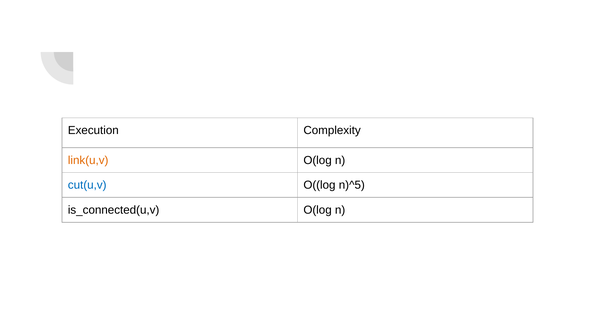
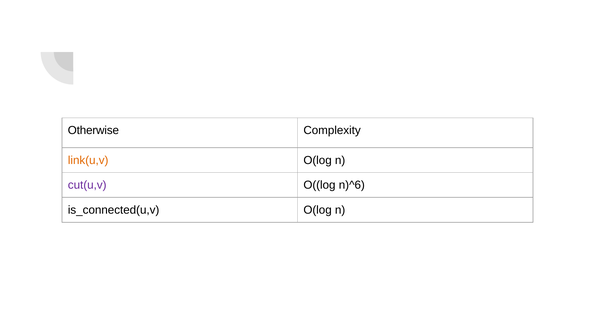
Execution: Execution -> Otherwise (93, 130)
cut(u,v colour: blue -> purple (87, 185)
n)^5: n)^5 -> n)^6 (352, 185)
